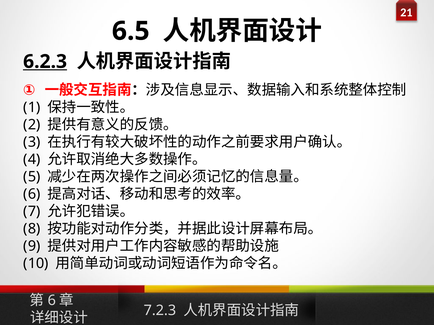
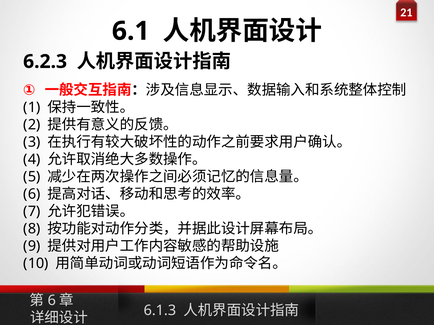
6.5: 6.5 -> 6.1 (131, 31)
6.2.3 underline: present -> none (45, 62)
7.2.3: 7.2.3 -> 6.1.3 (160, 311)
